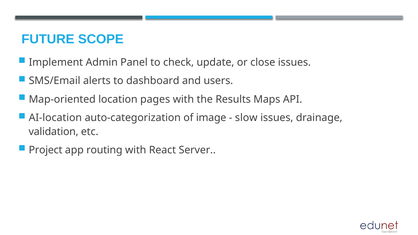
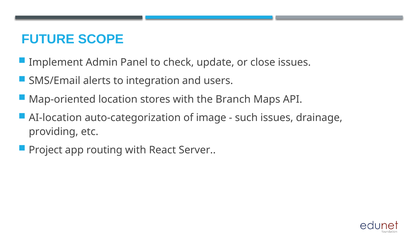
dashboard: dashboard -> integration (153, 81)
pages: pages -> stores (155, 99)
Results: Results -> Branch (233, 99)
slow: slow -> such (246, 118)
validation: validation -> providing (54, 132)
